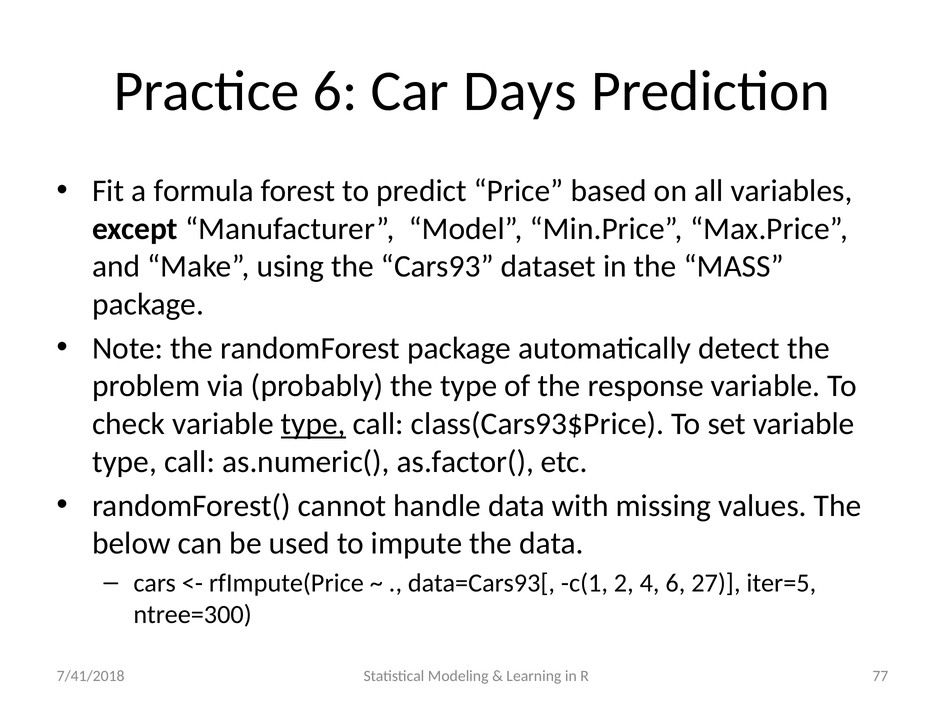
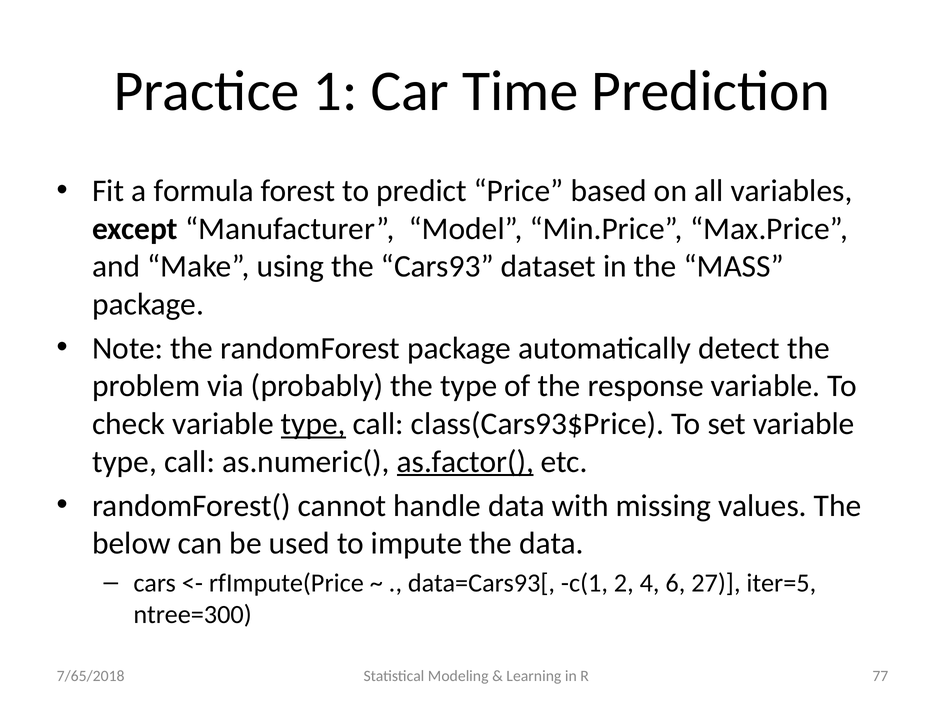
Practice 6: 6 -> 1 (335, 91)
Days: Days -> Time (520, 91)
as.factor( underline: none -> present (465, 462)
7/41/2018: 7/41/2018 -> 7/65/2018 (91, 677)
